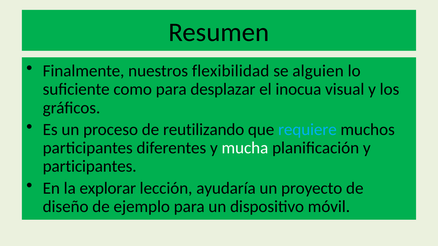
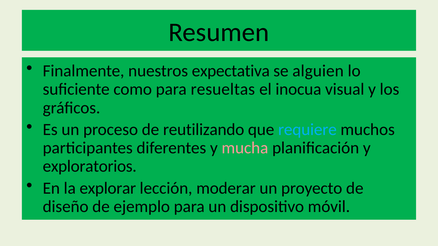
flexibilidad: flexibilidad -> expectativa (231, 71)
desplazar: desplazar -> resueltas (223, 89)
mucha colour: white -> pink (245, 148)
participantes: participantes -> exploratorios (90, 167)
ayudaría: ayudaría -> moderar (226, 188)
